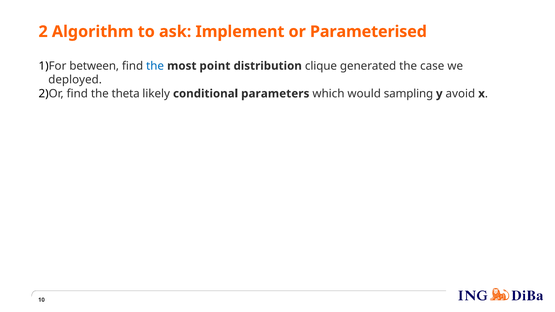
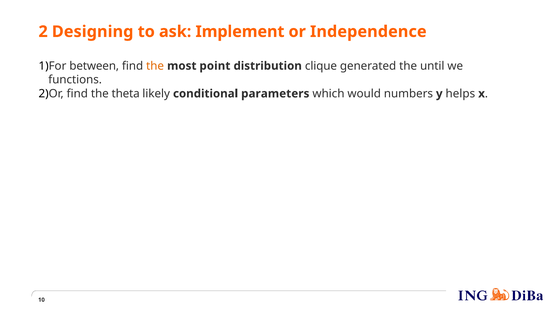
Algorithm: Algorithm -> Designing (93, 32)
Parameterised: Parameterised -> Independence (368, 32)
the colour: blue -> orange (155, 66)
case: case -> until (432, 66)
deployed: deployed -> functions (75, 80)
sampling: sampling -> numbers (408, 94)
avoid: avoid -> helps (460, 94)
